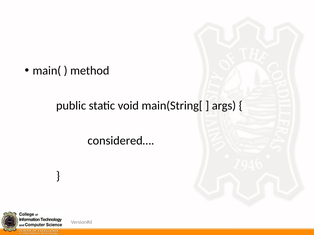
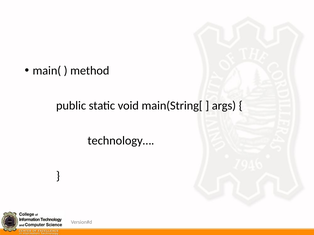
considered…: considered… -> technology… (121, 141)
